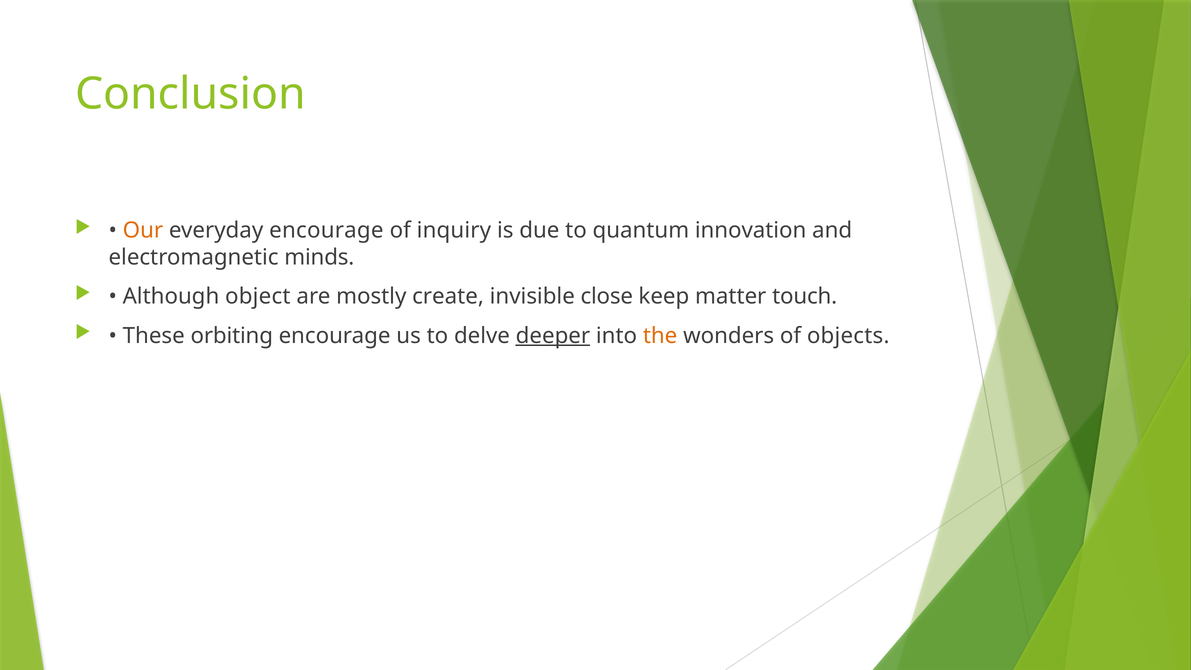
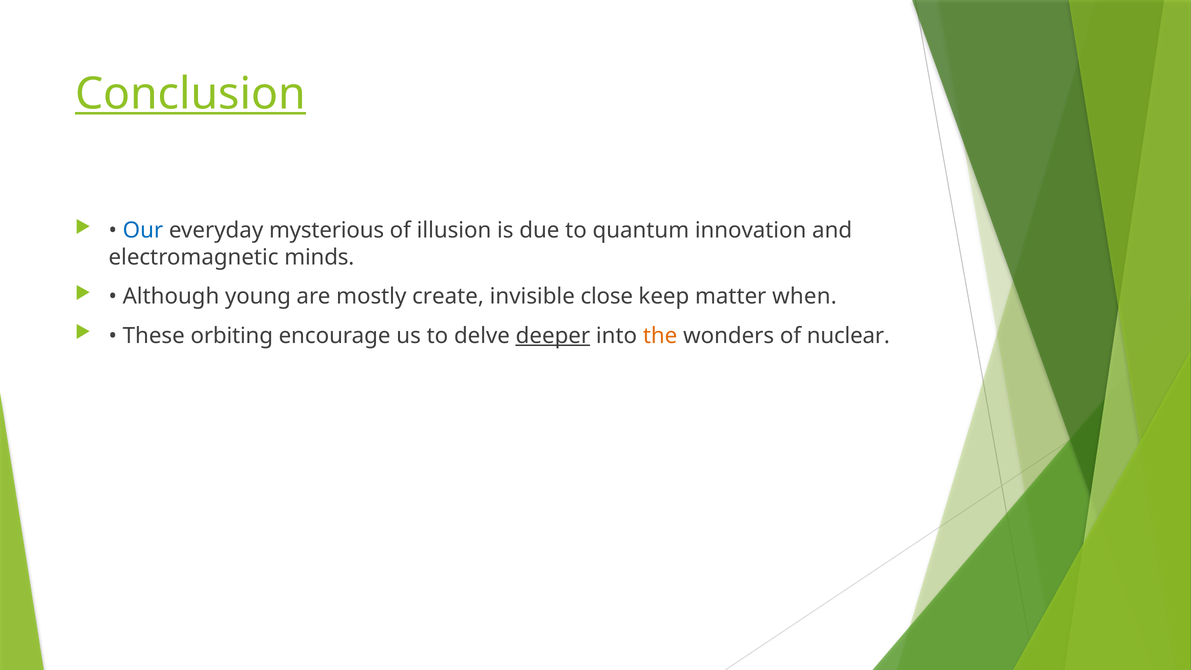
Conclusion underline: none -> present (190, 94)
Our colour: orange -> blue (143, 230)
everyday encourage: encourage -> mysterious (327, 230)
inquiry: inquiry -> illusion (454, 230)
object: object -> young (258, 297)
touch: touch -> when (804, 297)
objects: objects -> nuclear (848, 336)
